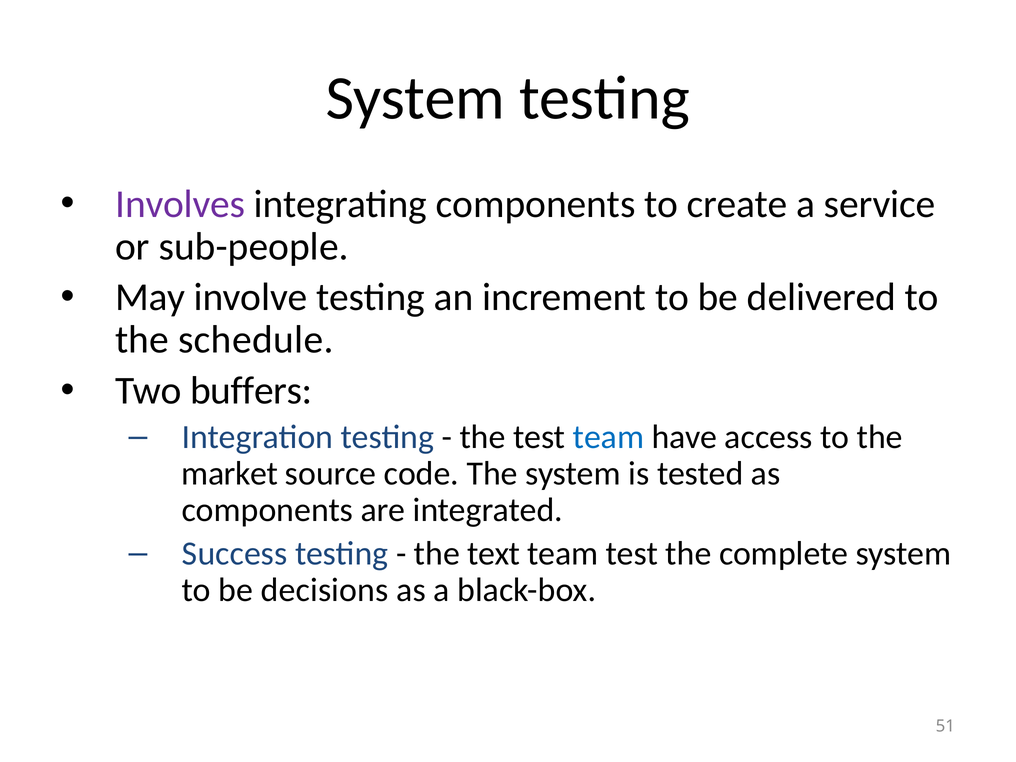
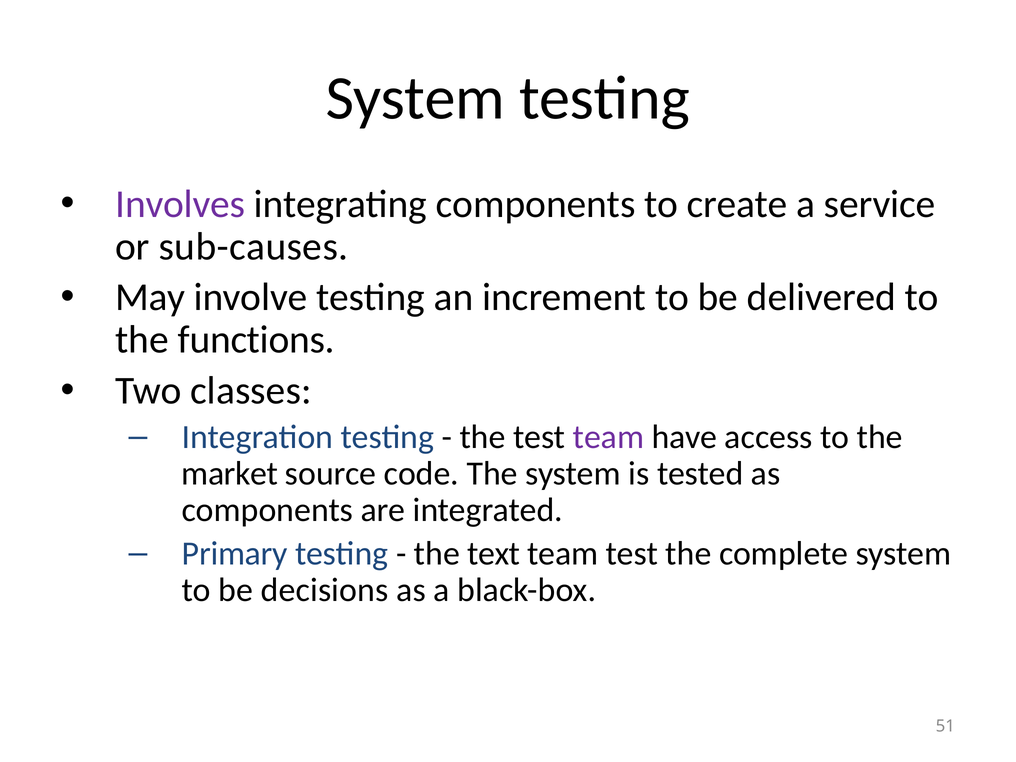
sub-people: sub-people -> sub-causes (253, 247)
schedule: schedule -> functions (256, 340)
buffers: buffers -> classes (251, 391)
team colour: blue -> purple (608, 437)
Success: Success -> Primary (235, 553)
